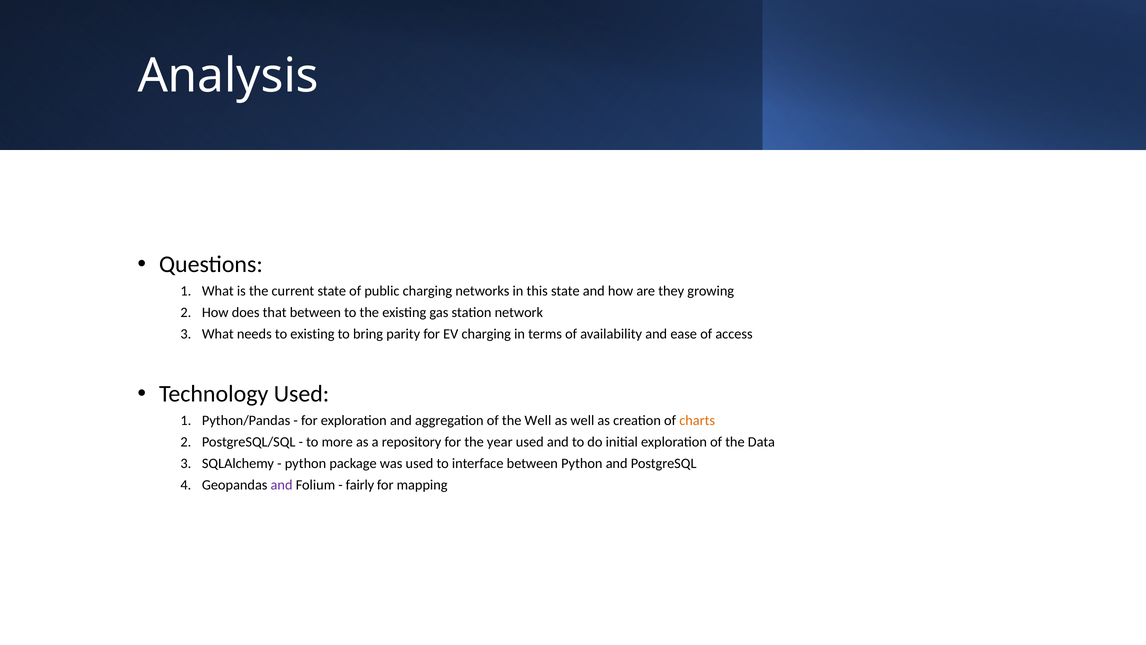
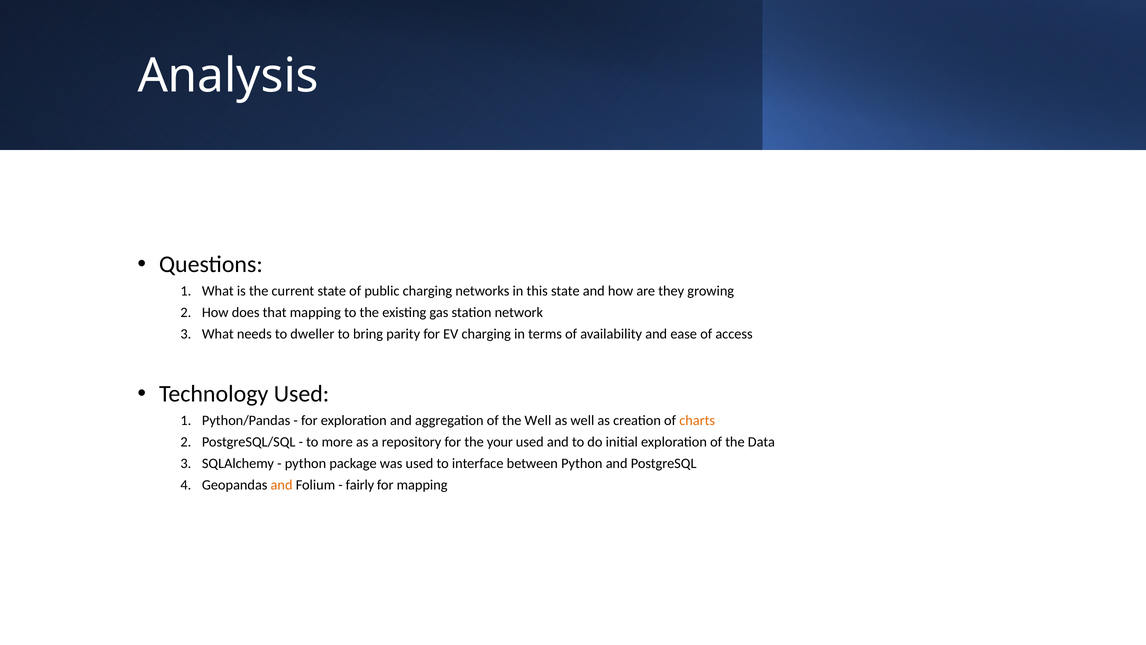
that between: between -> mapping (315, 312)
to existing: existing -> dweller (312, 334)
year: year -> your (500, 442)
and colour: purple -> orange (282, 485)
